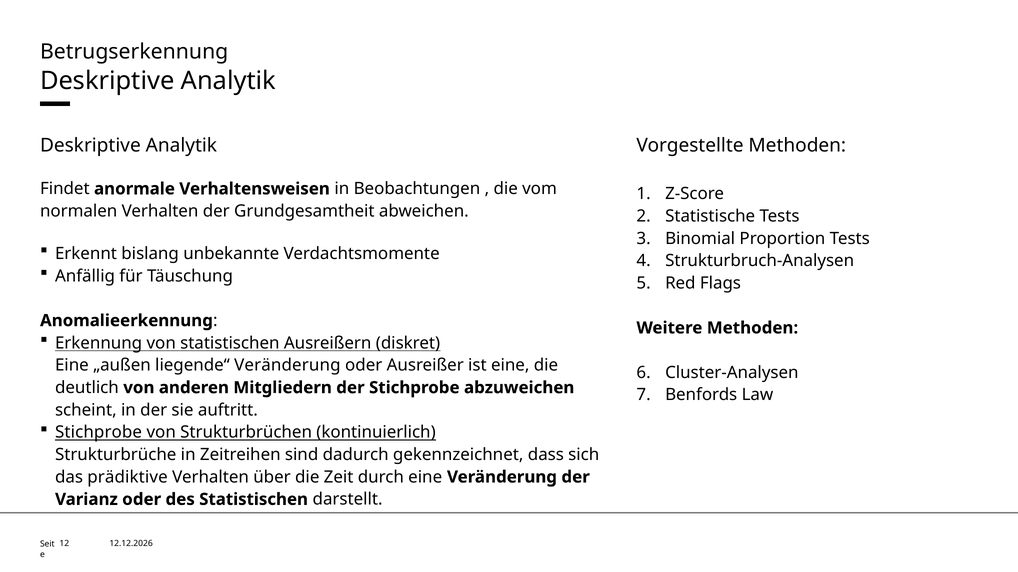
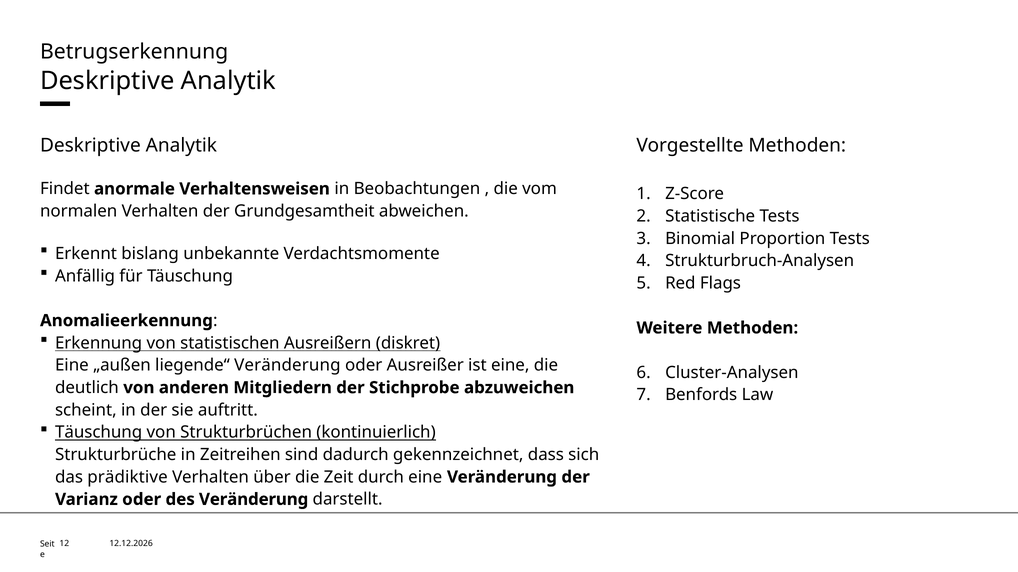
Stichprobe: Stichprobe -> Täuschung (99, 433)
des Statistischen: Statistischen -> Veränderung (254, 500)
